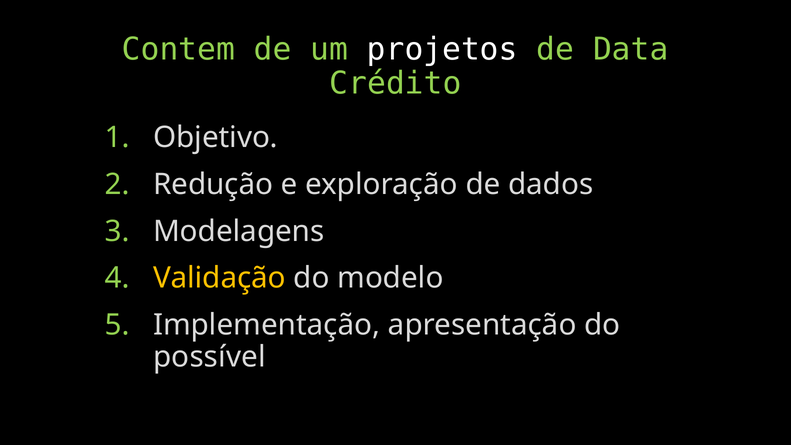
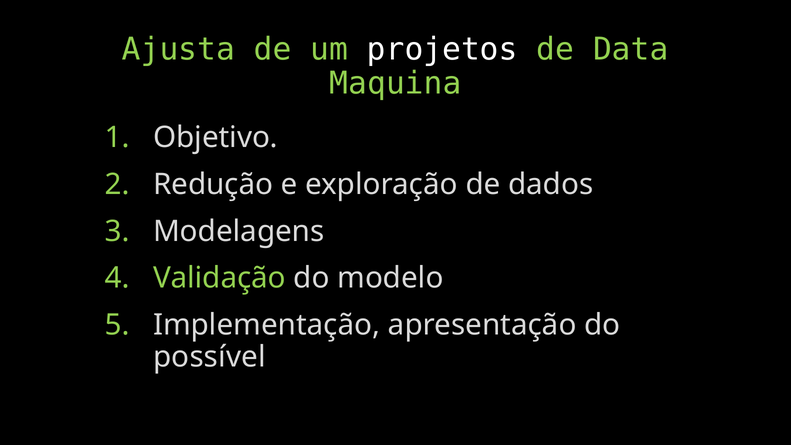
Contem: Contem -> Ajusta (178, 50)
Crédito: Crédito -> Maquina (395, 83)
Validação colour: yellow -> light green (219, 278)
